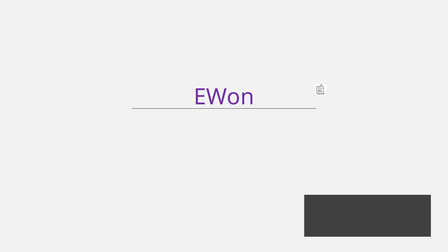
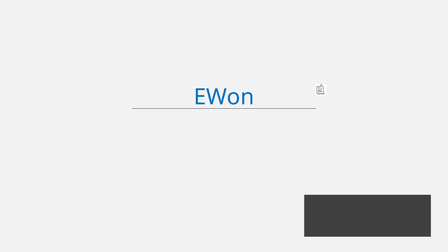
EWon colour: purple -> blue (224, 97)
